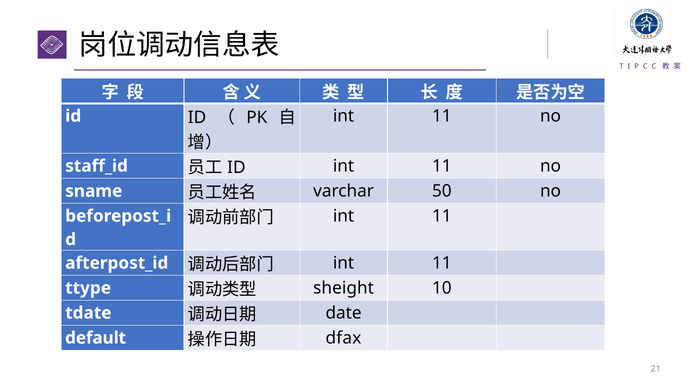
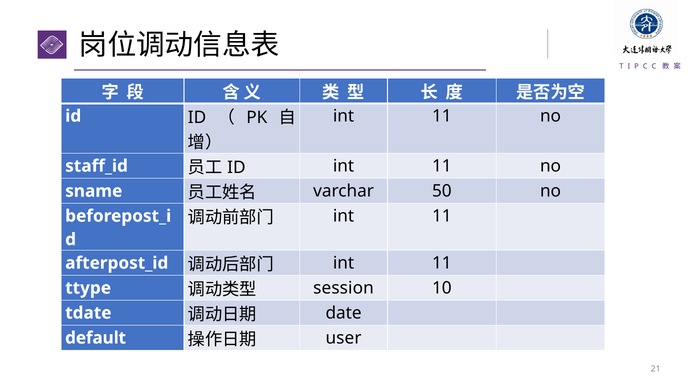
sheight: sheight -> session (344, 288)
dfax: dfax -> user (344, 338)
